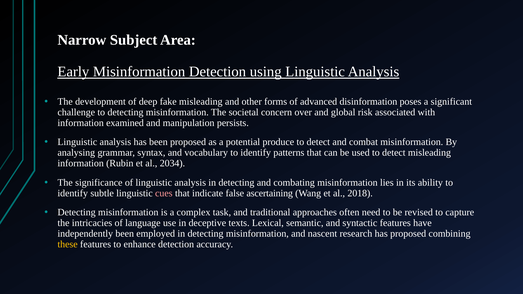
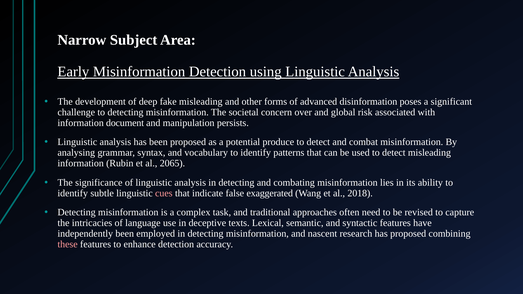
examined: examined -> document (125, 123)
2034: 2034 -> 2065 (172, 163)
ascertaining: ascertaining -> exaggerated (270, 193)
these colour: yellow -> pink (68, 244)
